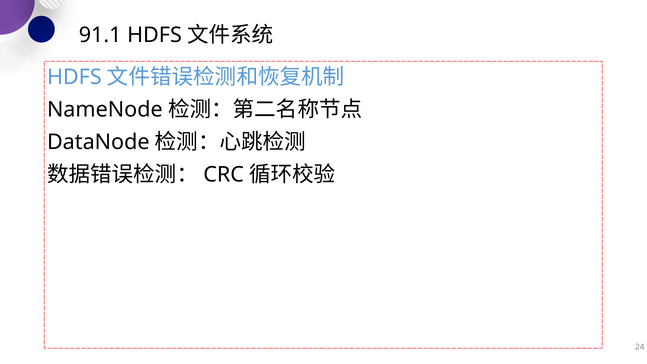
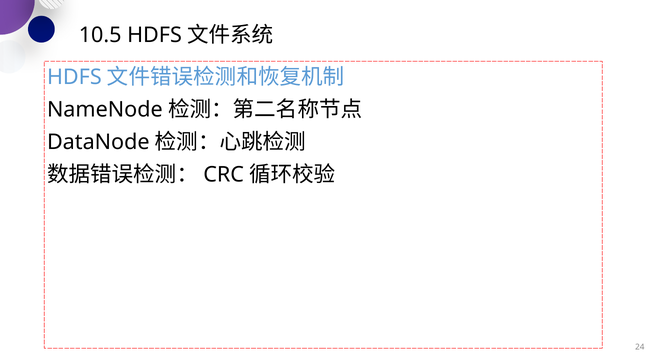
91.1: 91.1 -> 10.5 (100, 35)
